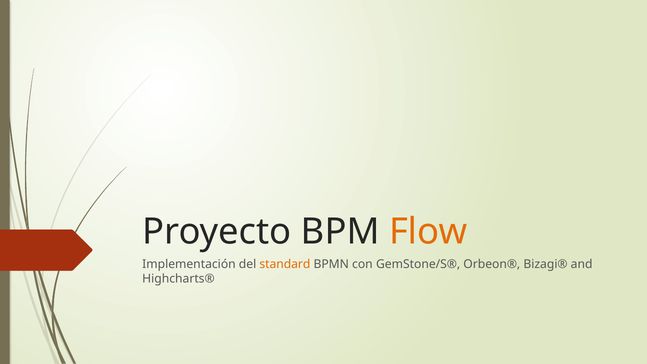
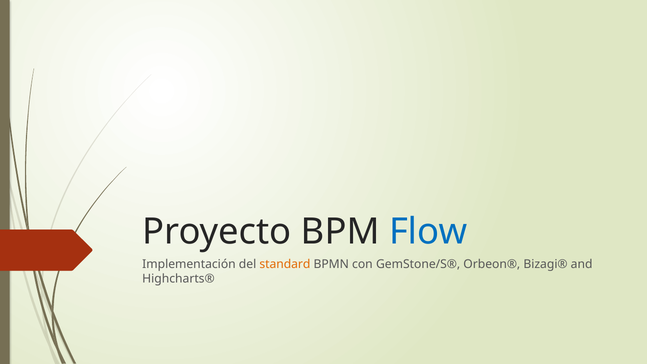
Flow colour: orange -> blue (428, 232)
